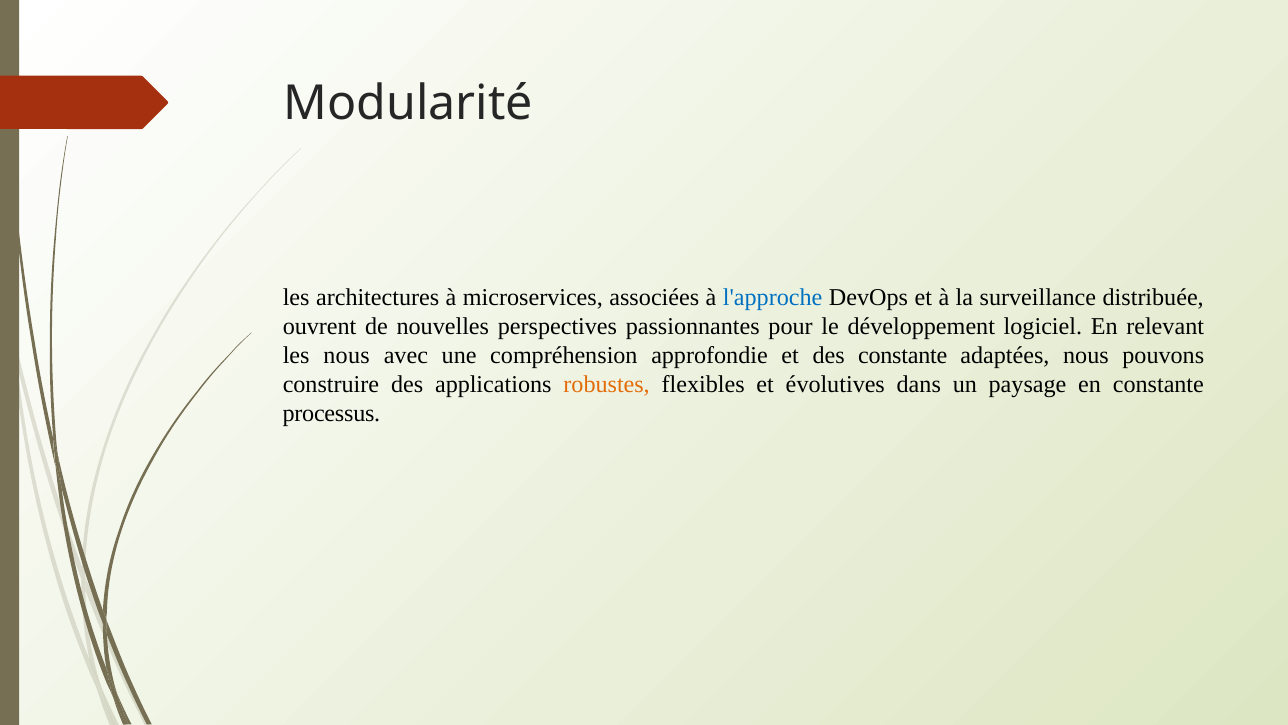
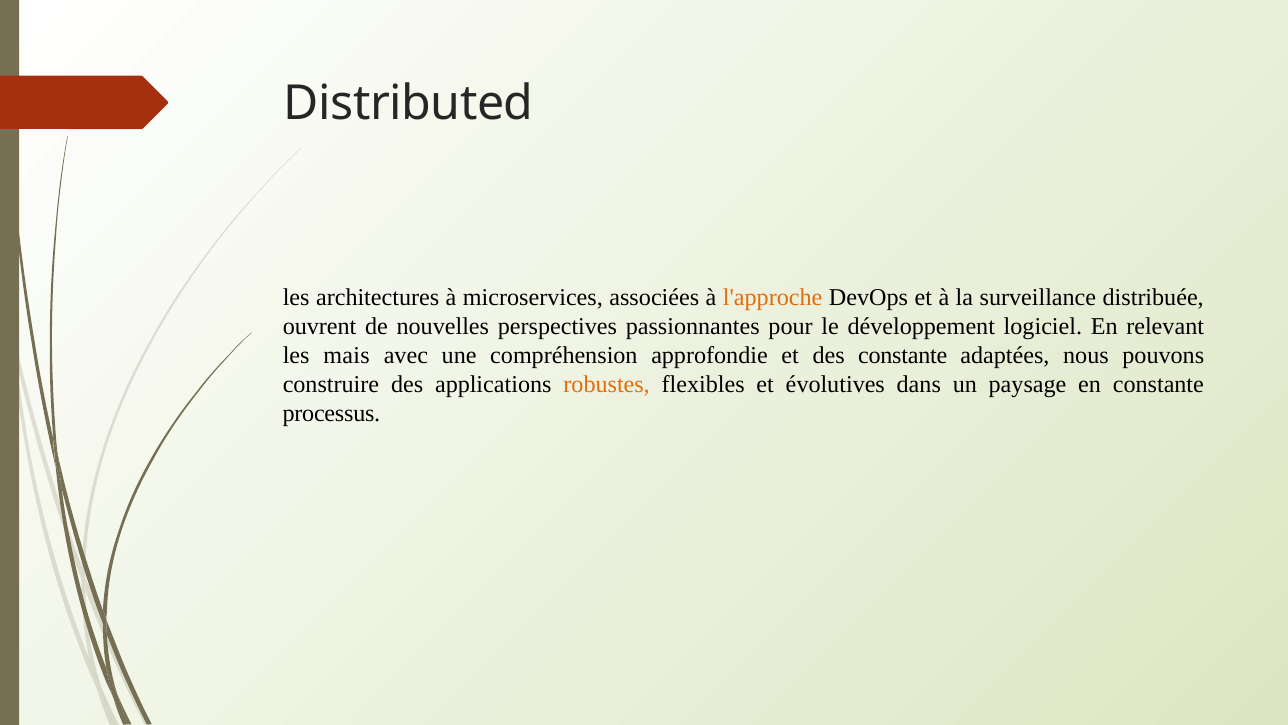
Modularité: Modularité -> Distributed (409, 103)
l'approche colour: blue -> orange (773, 298)
les nous: nous -> mais (347, 356)
